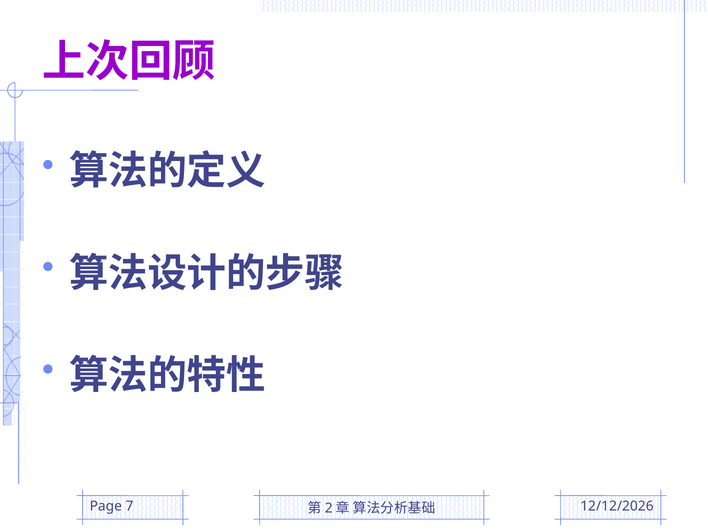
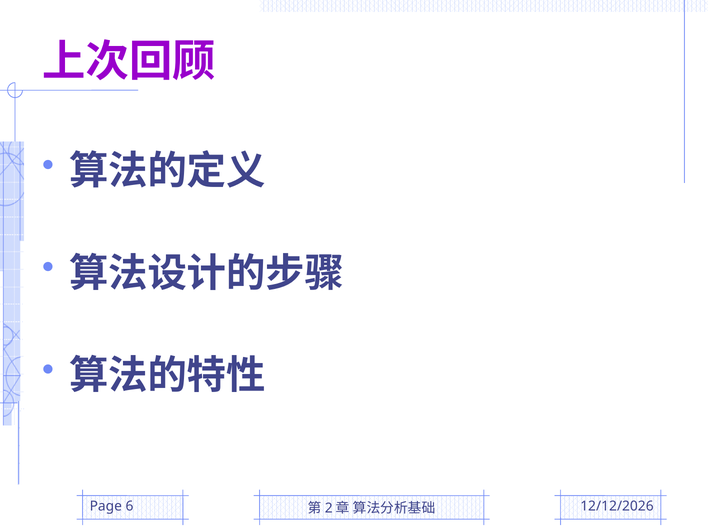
7: 7 -> 6 (129, 506)
